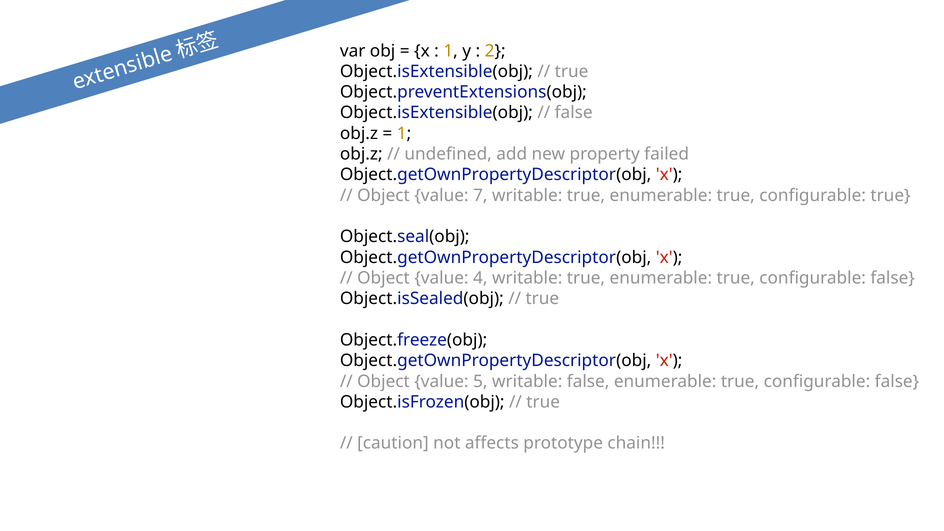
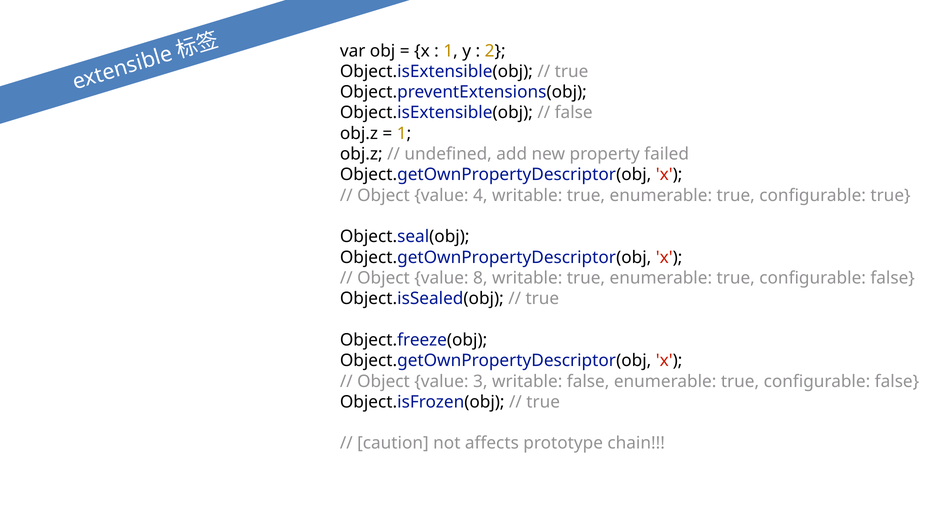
7: 7 -> 4 (480, 195)
4: 4 -> 8 (480, 278)
5: 5 -> 3 (480, 381)
